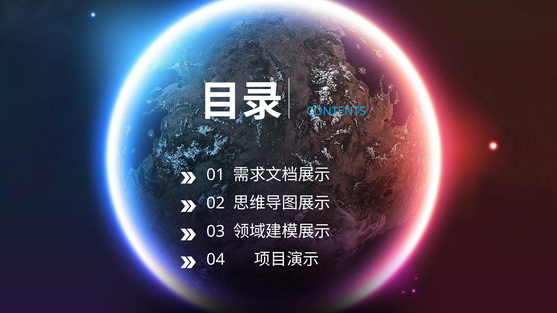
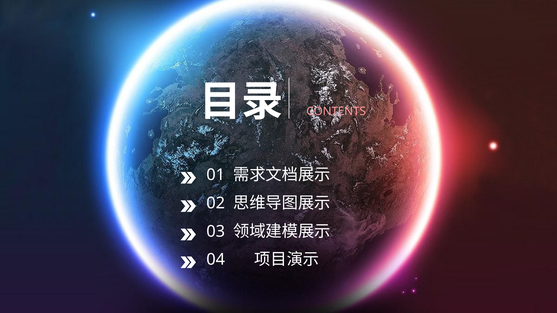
CONTENTS colour: light blue -> pink (336, 111)
